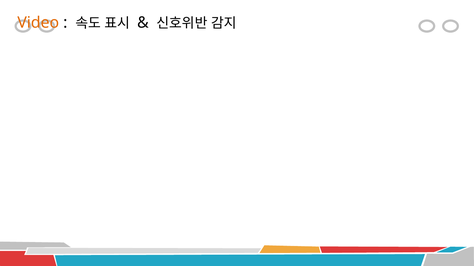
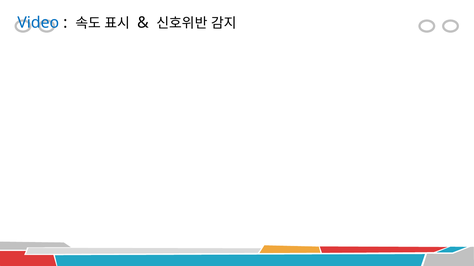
Video colour: orange -> blue (38, 23)
